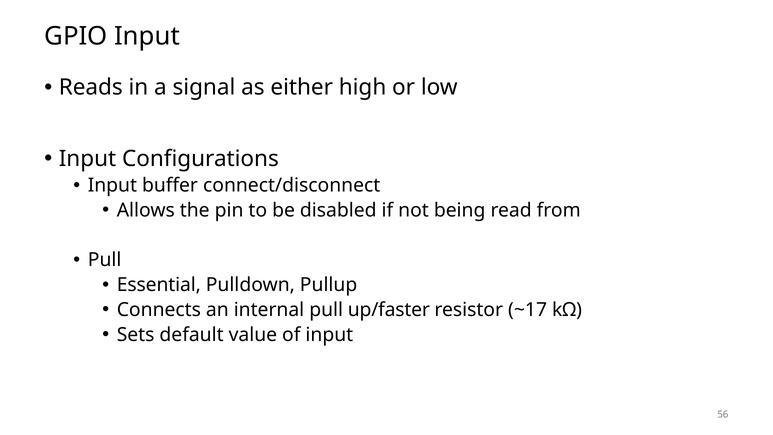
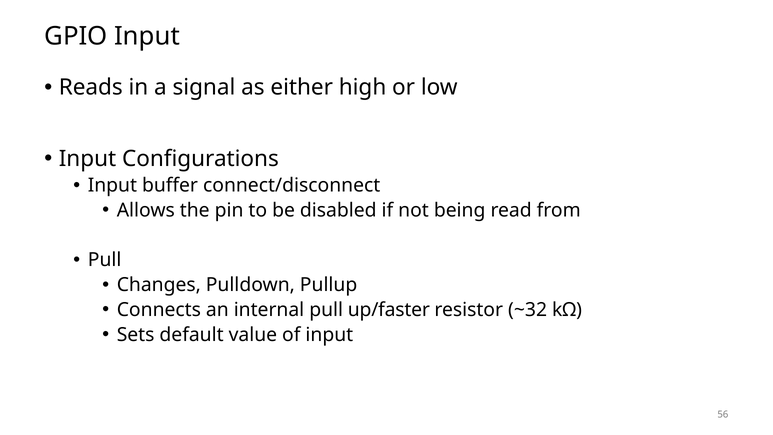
Essential: Essential -> Changes (159, 285)
~17: ~17 -> ~32 (528, 310)
